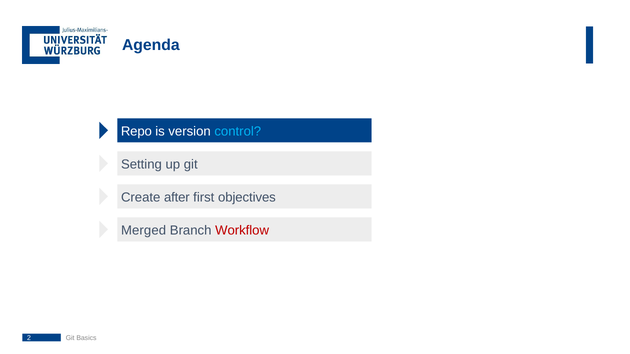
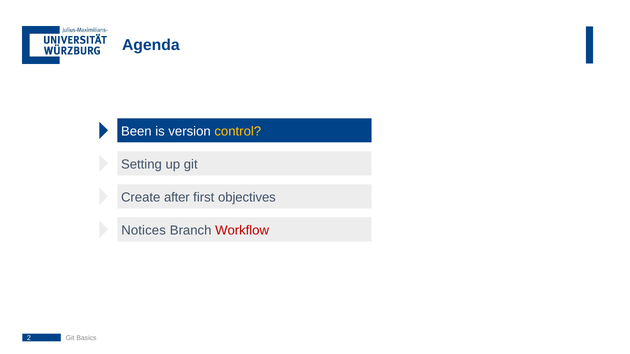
Repo: Repo -> Been (136, 131)
control colour: light blue -> yellow (238, 131)
Merged: Merged -> Notices (144, 231)
